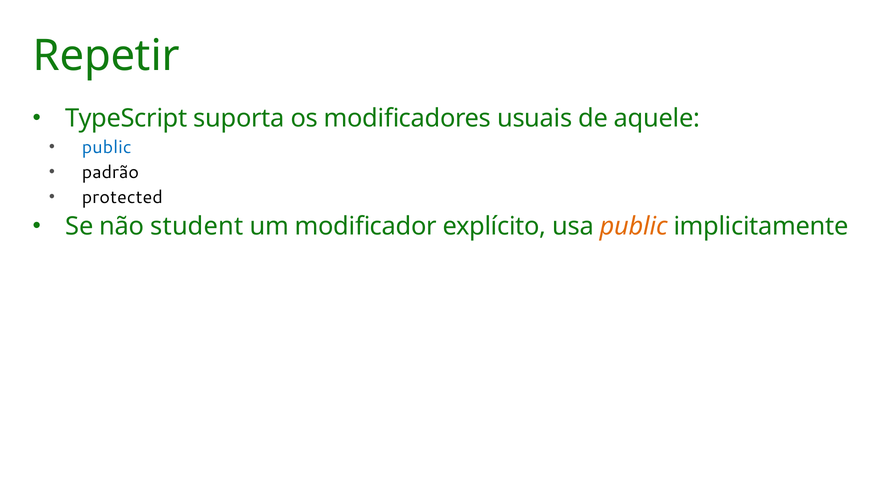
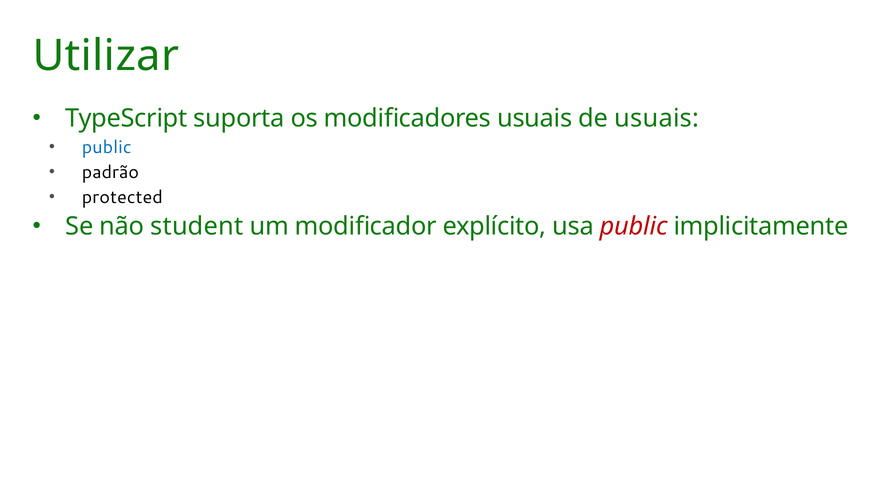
Repetir: Repetir -> Utilizar (106, 56)
de aquele: aquele -> usuais (657, 118)
public colour: orange -> red (634, 227)
